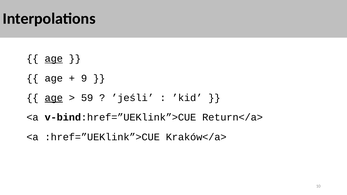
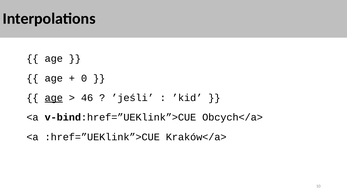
age underline: present -> none (54, 59)
9: 9 -> 0 (84, 78)
59: 59 -> 46 (87, 98)
Return</a>: Return</a> -> Obcych</a> (233, 117)
